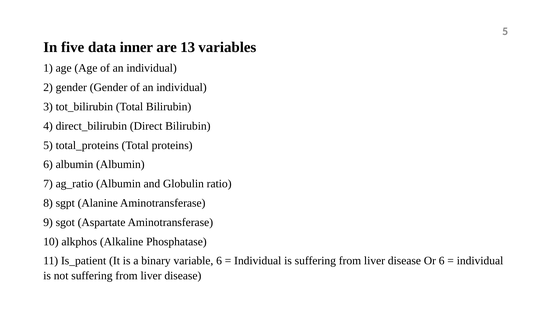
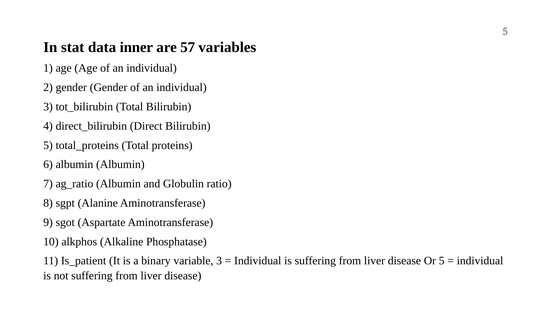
five: five -> stat (73, 47)
13: 13 -> 57 (188, 47)
variable 6: 6 -> 3 (219, 261)
Or 6: 6 -> 5 (442, 261)
